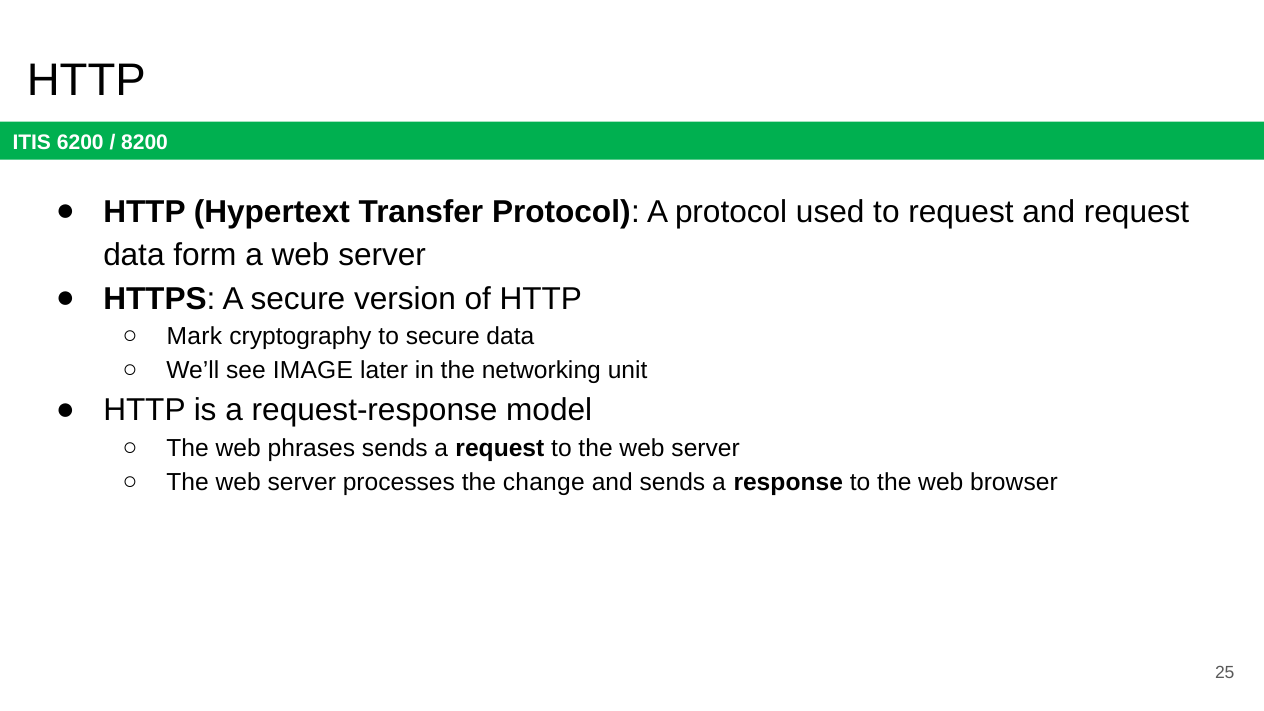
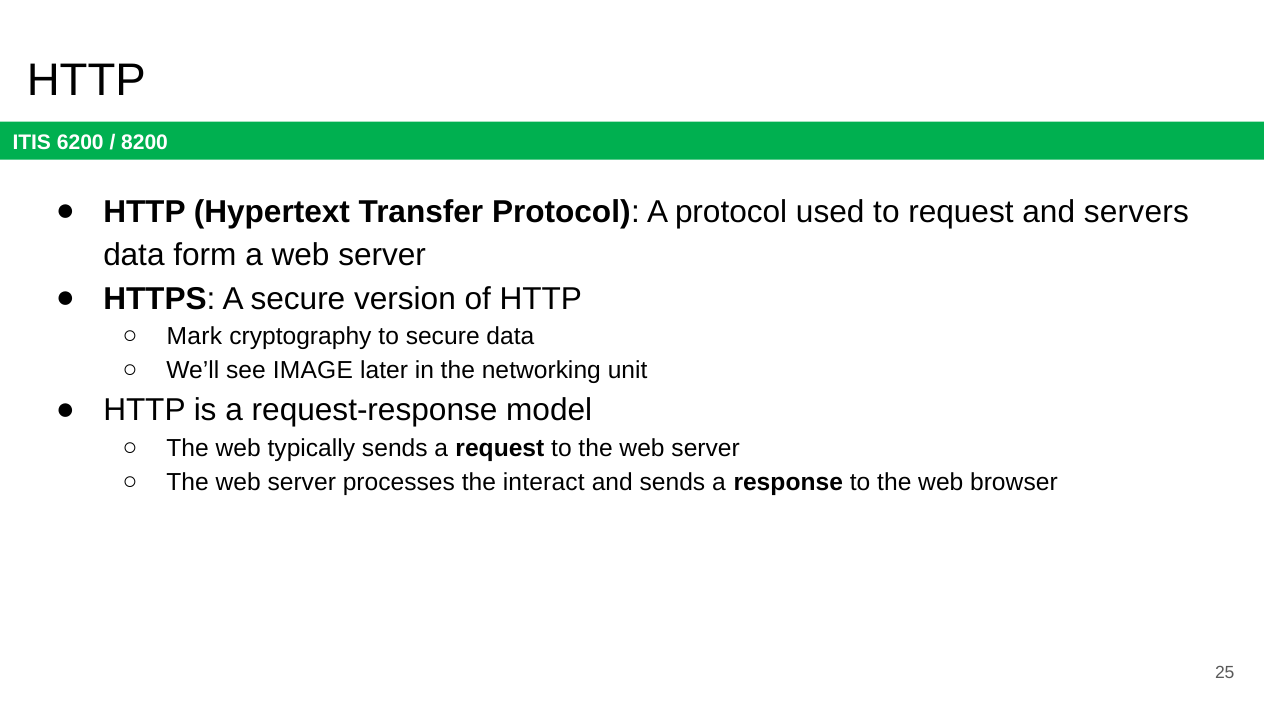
and request: request -> servers (1136, 212)
phrases: phrases -> typically (311, 448)
change: change -> interact (544, 482)
